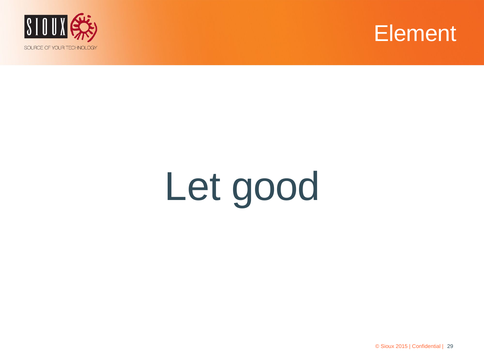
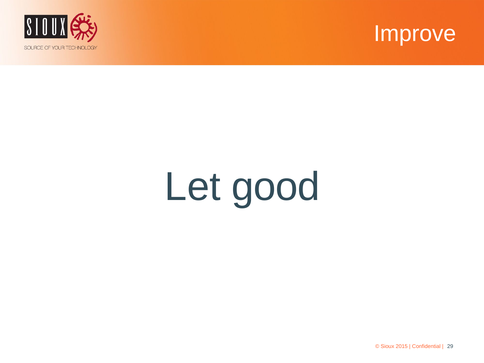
Element: Element -> Improve (415, 34)
